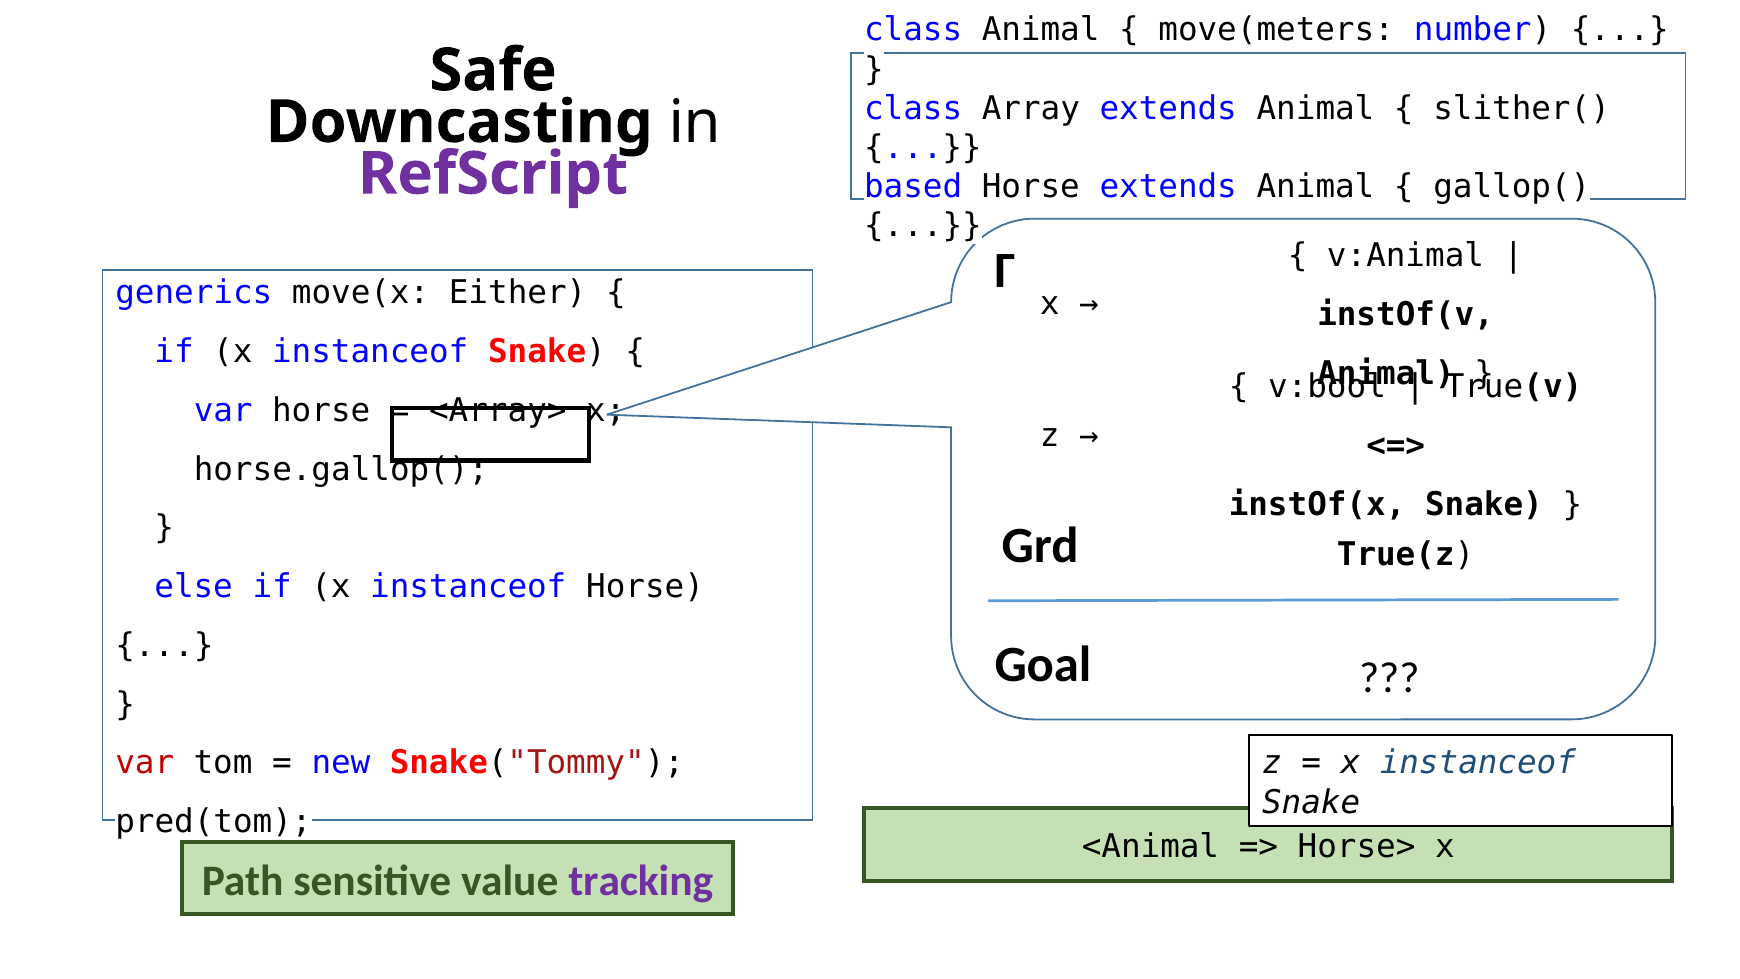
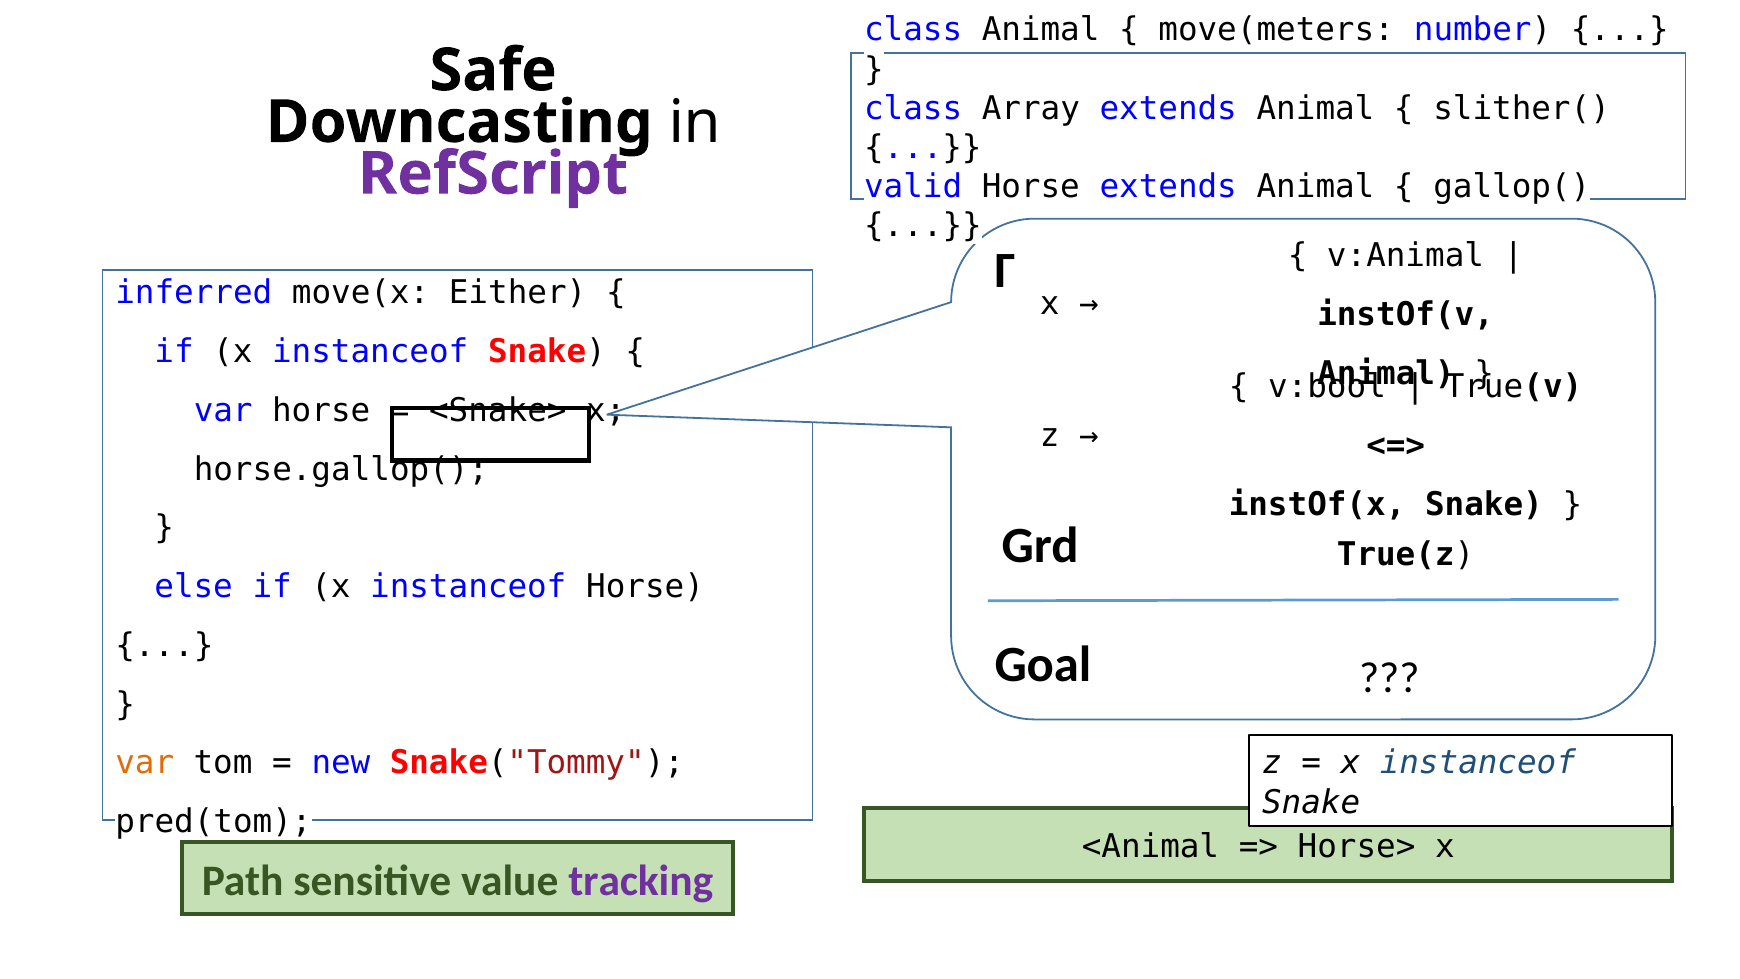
based: based -> valid (913, 187)
generics: generics -> inferred (194, 293)
<Array>: <Array> -> <Snake> (498, 410)
var colour: red -> orange (145, 763)
